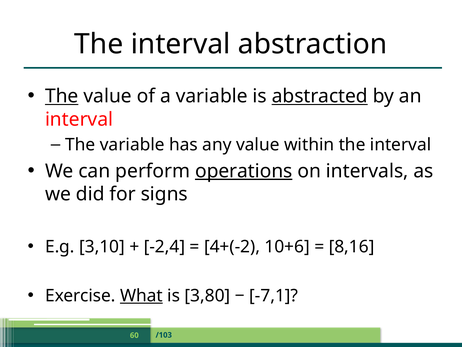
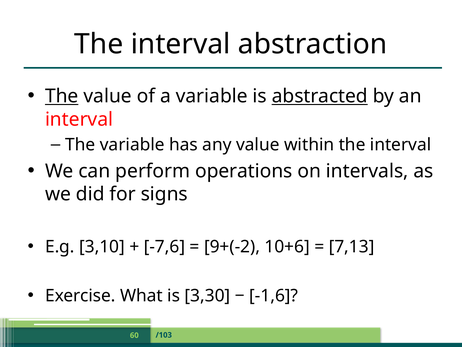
operations underline: present -> none (244, 171)
-2,4: -2,4 -> -7,6 (164, 247)
4+(-2: 4+(-2 -> 9+(-2 (232, 247)
8,16: 8,16 -> 7,13 (352, 247)
What underline: present -> none (141, 295)
3,80: 3,80 -> 3,30 (207, 295)
-7,1: -7,1 -> -1,6 (274, 295)
